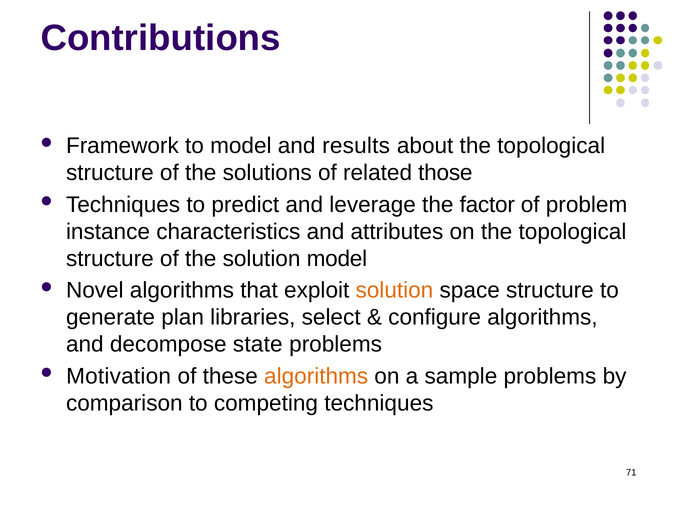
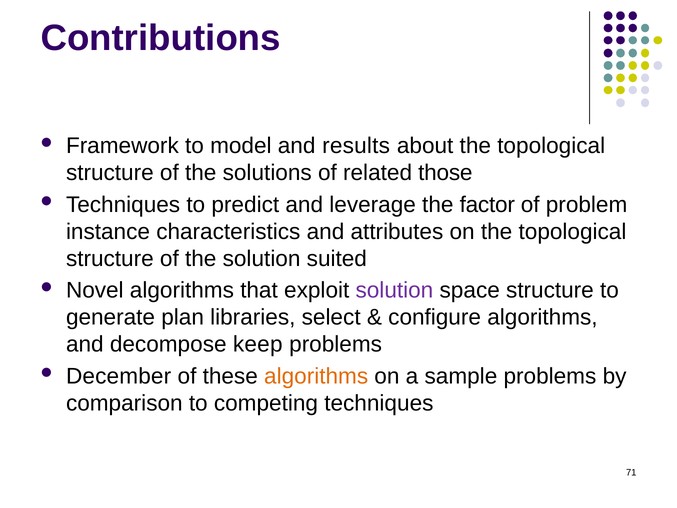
solution model: model -> suited (337, 259)
solution colour: orange -> purple (394, 290)
state: state -> keep (258, 344)
Motivation: Motivation -> December (119, 376)
